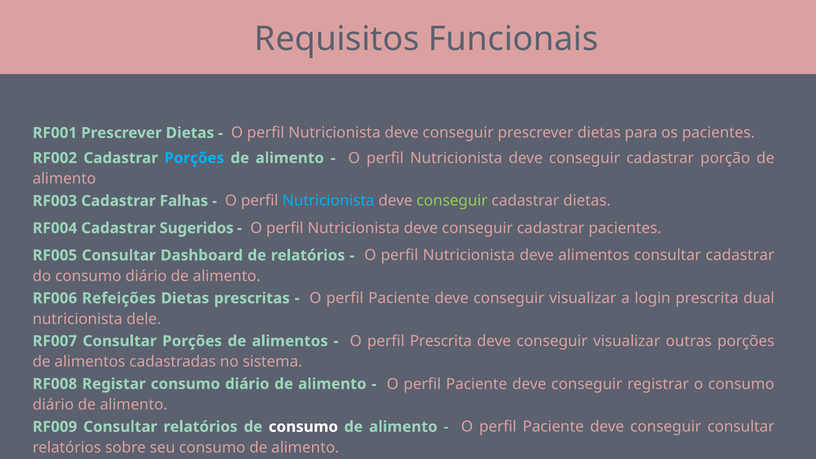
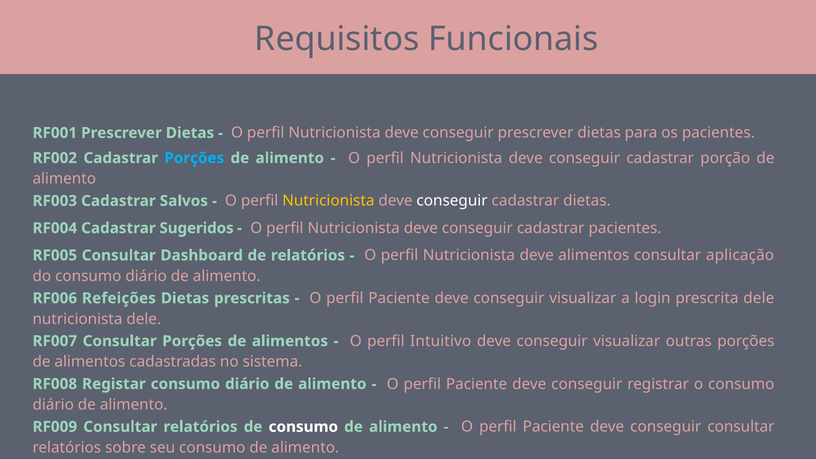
Falhas: Falhas -> Salvos (184, 201)
Nutricionista colour: light blue -> yellow (328, 201)
conseguir colour: light green -> white (452, 201)
consultar cadastrar: cadastrar -> aplicação (740, 255)
prescrita dual: dual -> dele (759, 298)
perfil Prescrita: Prescrita -> Intuitivo (441, 341)
